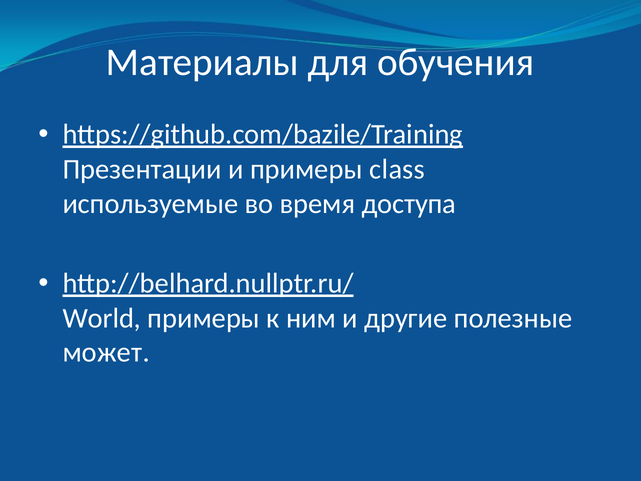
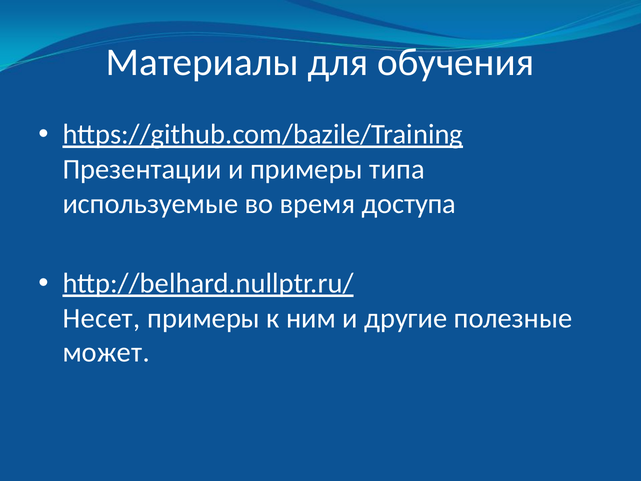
class: class -> типа (397, 169)
World: World -> Несет (102, 318)
